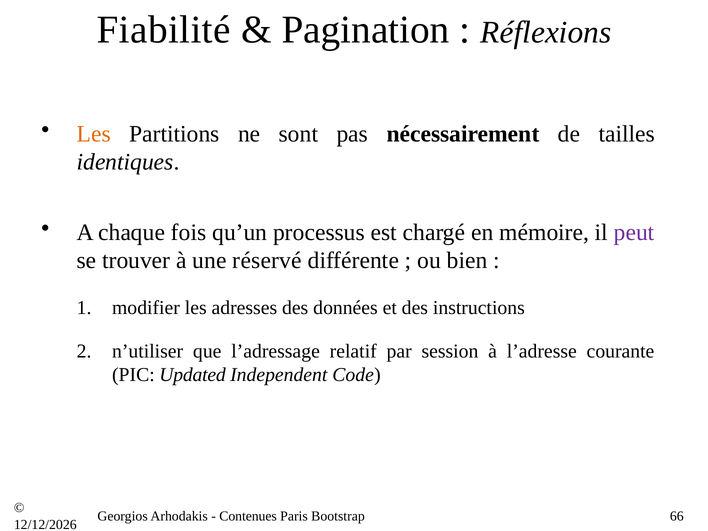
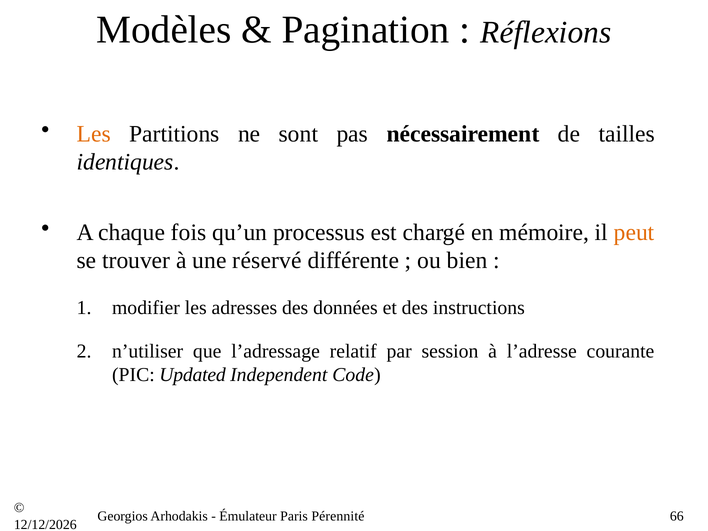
Fiabilité: Fiabilité -> Modèles (164, 30)
peut colour: purple -> orange (634, 232)
Contenues: Contenues -> Émulateur (248, 516)
Bootstrap: Bootstrap -> Pérennité (338, 516)
